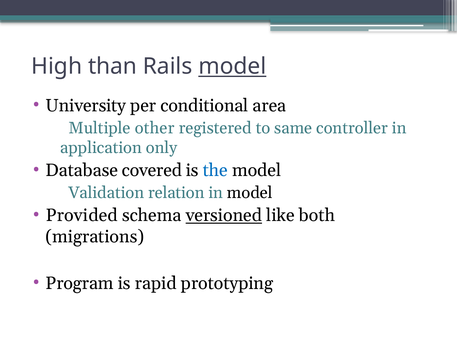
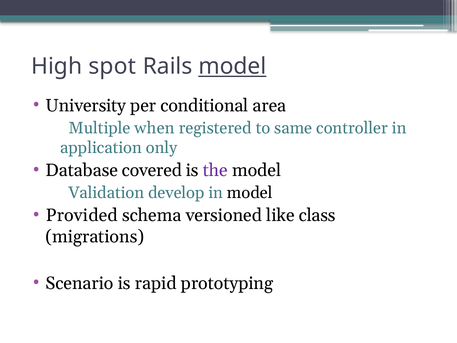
than: than -> spot (112, 66)
other: other -> when (155, 128)
the colour: blue -> purple (215, 170)
relation: relation -> develop (176, 193)
versioned underline: present -> none (224, 215)
both: both -> class (317, 215)
Program: Program -> Scenario (80, 283)
